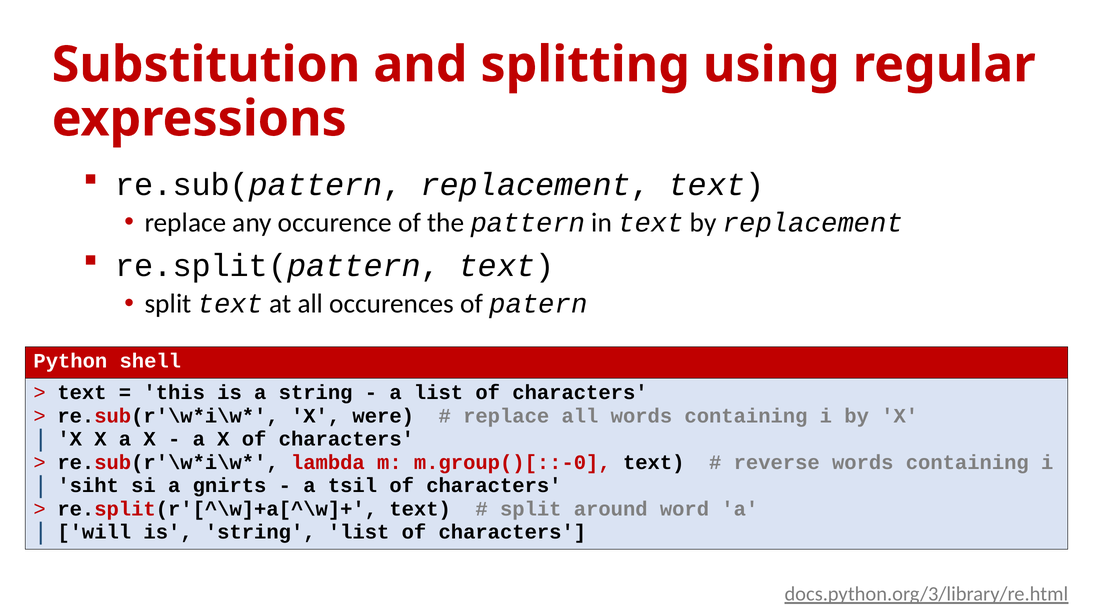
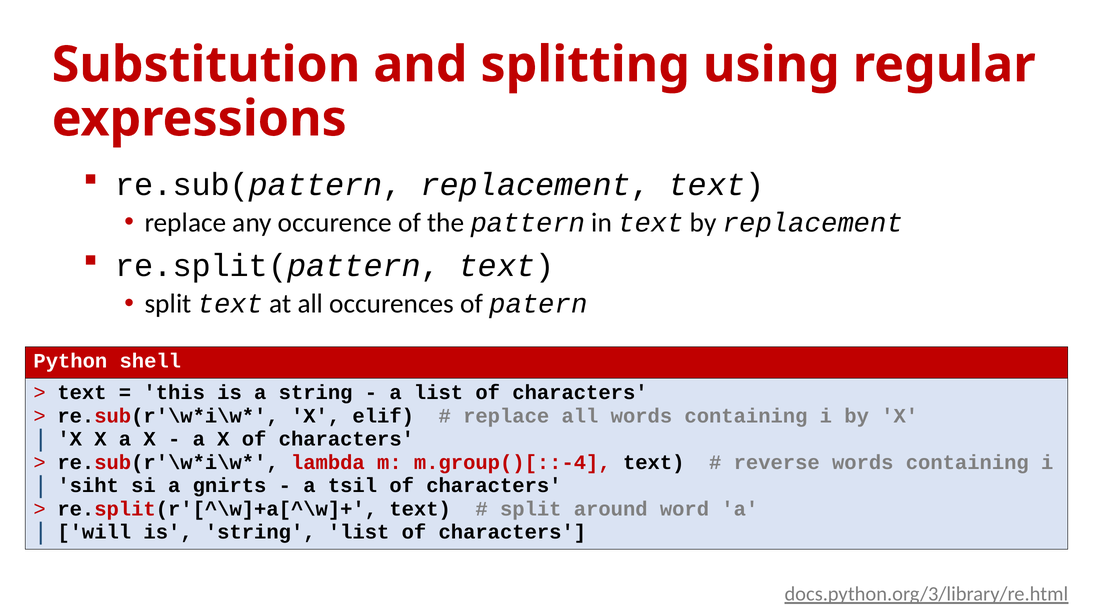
were: were -> elif (383, 416)
m.group()[::-0: m.group()[::-0 -> m.group()[::-4 (512, 462)
